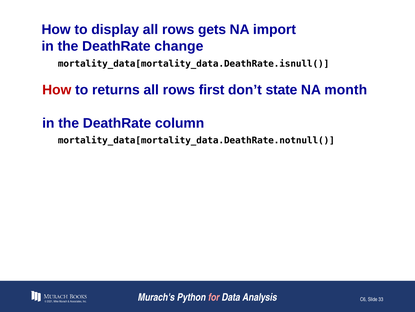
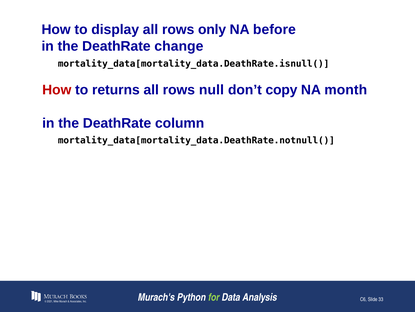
gets: gets -> only (212, 29)
import: import -> before (274, 29)
first: first -> null (211, 90)
state: state -> copy (281, 90)
for colour: pink -> light green (214, 297)
